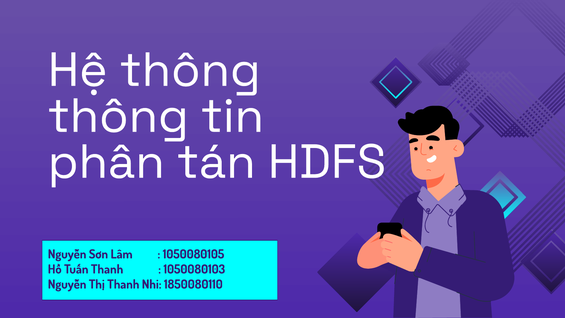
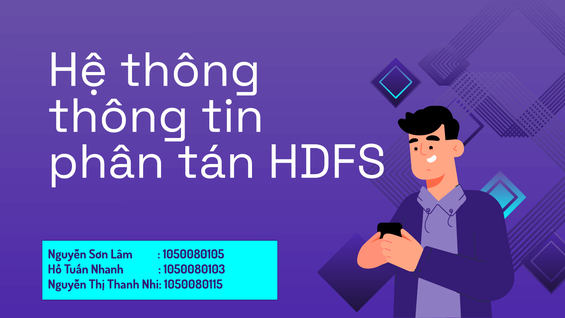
Tuấn Thanh: Thanh -> Nhanh (107, 269)
1850080110: 1850080110 -> 1050080115 (193, 284)
